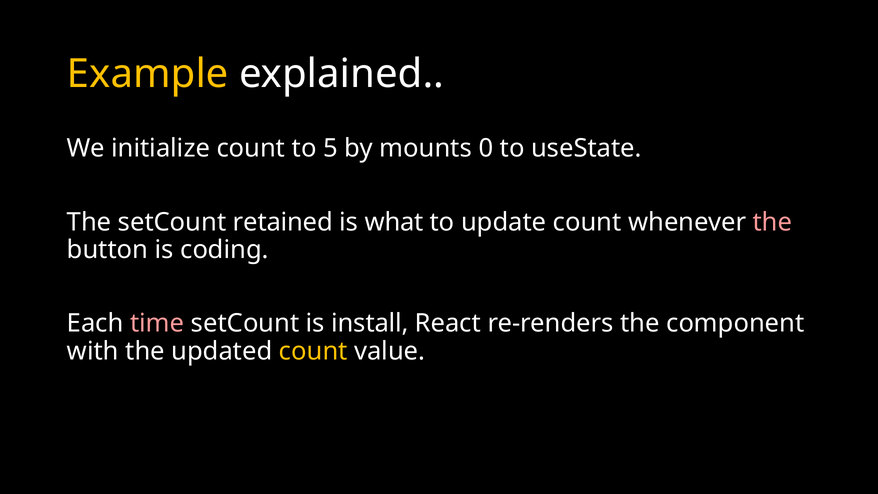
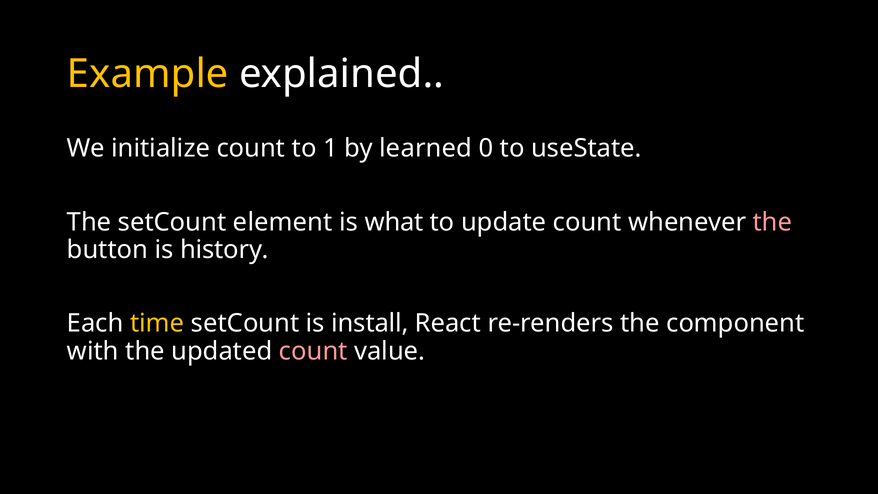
5: 5 -> 1 (331, 148)
mounts: mounts -> learned (426, 148)
retained: retained -> element (283, 222)
coding: coding -> history (225, 250)
time colour: pink -> yellow (157, 323)
count colour: yellow -> pink (313, 351)
